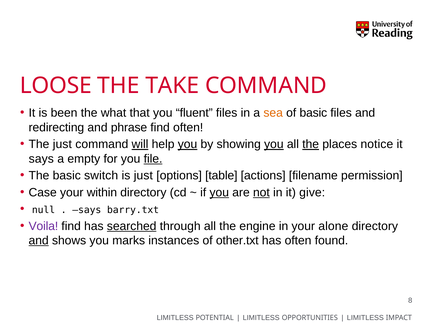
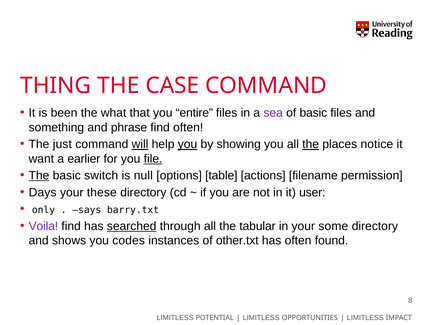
LOOSE: LOOSE -> THING (56, 86)
TAKE: TAKE -> CASE (172, 86)
fluent: fluent -> entire (194, 113)
sea colour: orange -> purple (273, 113)
redirecting: redirecting -> something (56, 127)
you underline: present -> none (274, 144)
says: says -> want (41, 159)
empty: empty -> earlier (84, 159)
The underline: none -> present (39, 175)
is just: just -> null (143, 175)
Case: Case -> Days (43, 192)
within: within -> these (102, 192)
you underline: present -> none (219, 192)
not underline: present -> none (261, 192)
give: give -> user (312, 192)
null: null -> only (44, 210)
engine: engine -> tabular (258, 226)
alone: alone -> some (333, 226)
and underline: present -> none (39, 240)
marks: marks -> codes (129, 240)
